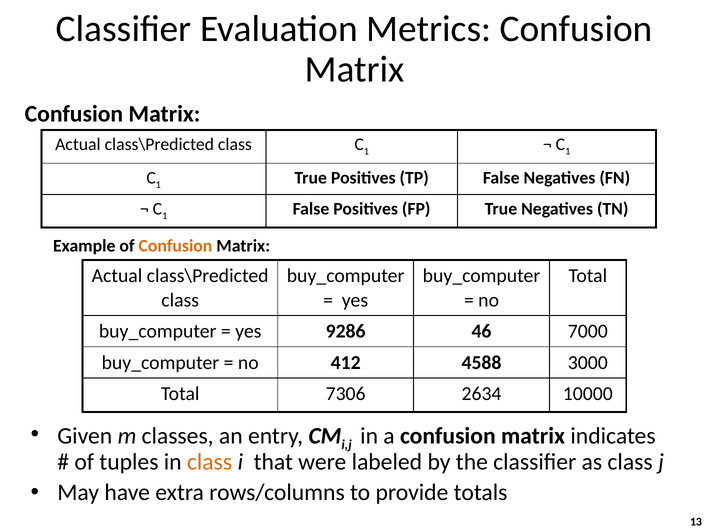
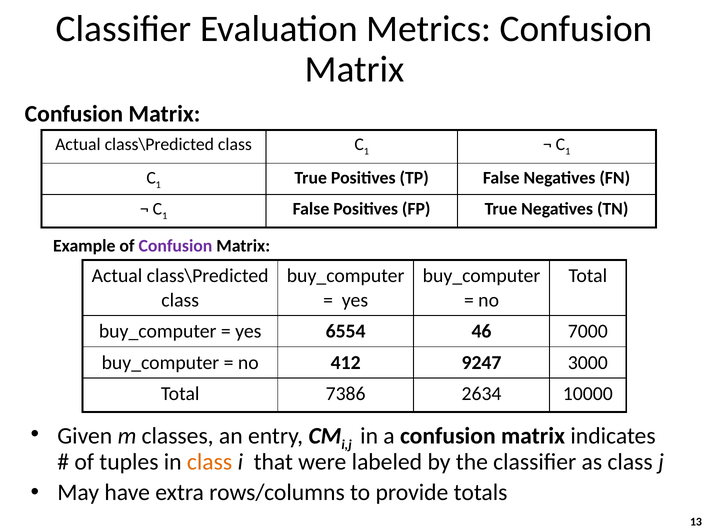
Confusion colour: orange -> purple (175, 246)
9286: 9286 -> 6554 (346, 331)
4588: 4588 -> 9247 (481, 362)
7306: 7306 -> 7386 (346, 394)
